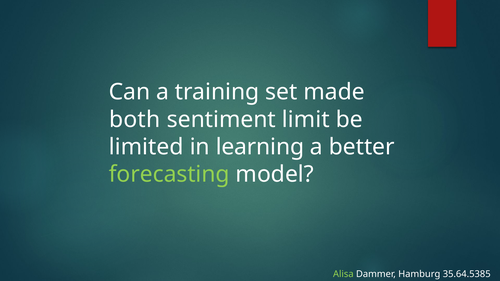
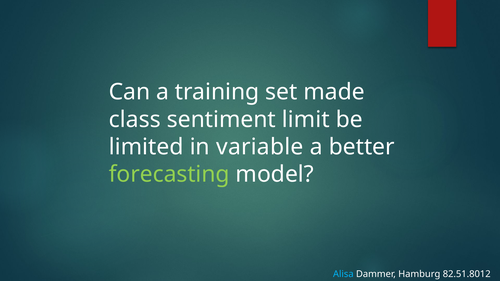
both: both -> class (135, 120)
learning: learning -> variable (260, 147)
Alisa colour: light green -> light blue (343, 274)
35.64.5385: 35.64.5385 -> 82.51.8012 (467, 274)
